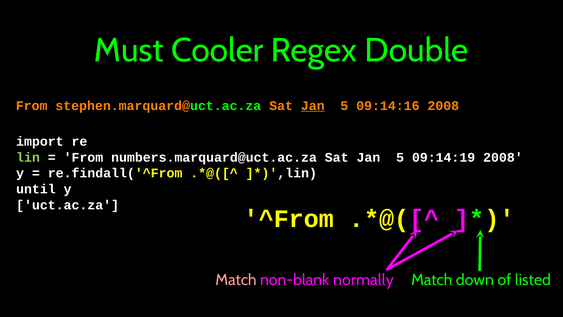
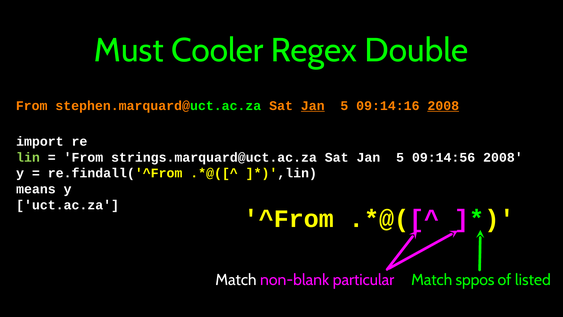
2008 underline: none -> present (443, 106)
numbers.marquard@uct.ac.za: numbers.marquard@uct.ac.za -> strings.marquard@uct.ac.za (214, 157)
09:14:19: 09:14:19 -> 09:14:56 (444, 157)
until: until -> means (36, 189)
Match colour: pink -> white (236, 280)
normally: normally -> particular (363, 280)
down: down -> sppos (475, 280)
